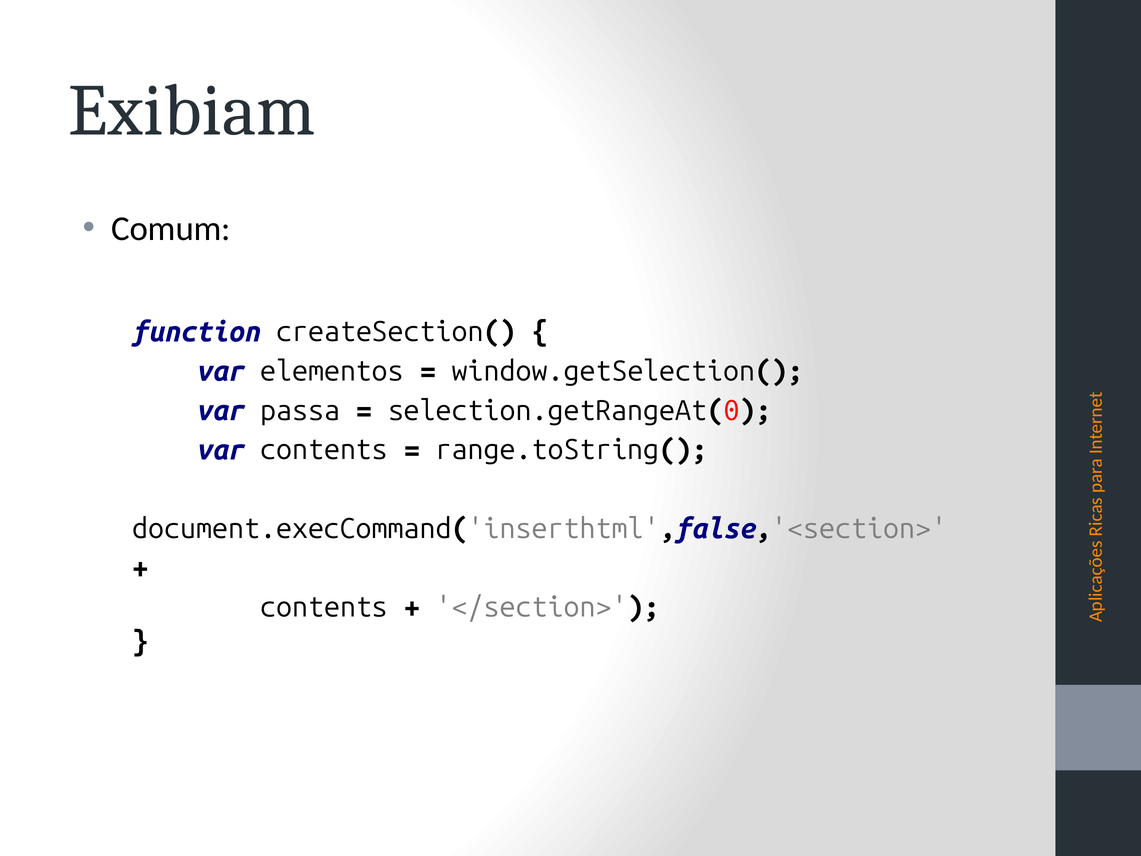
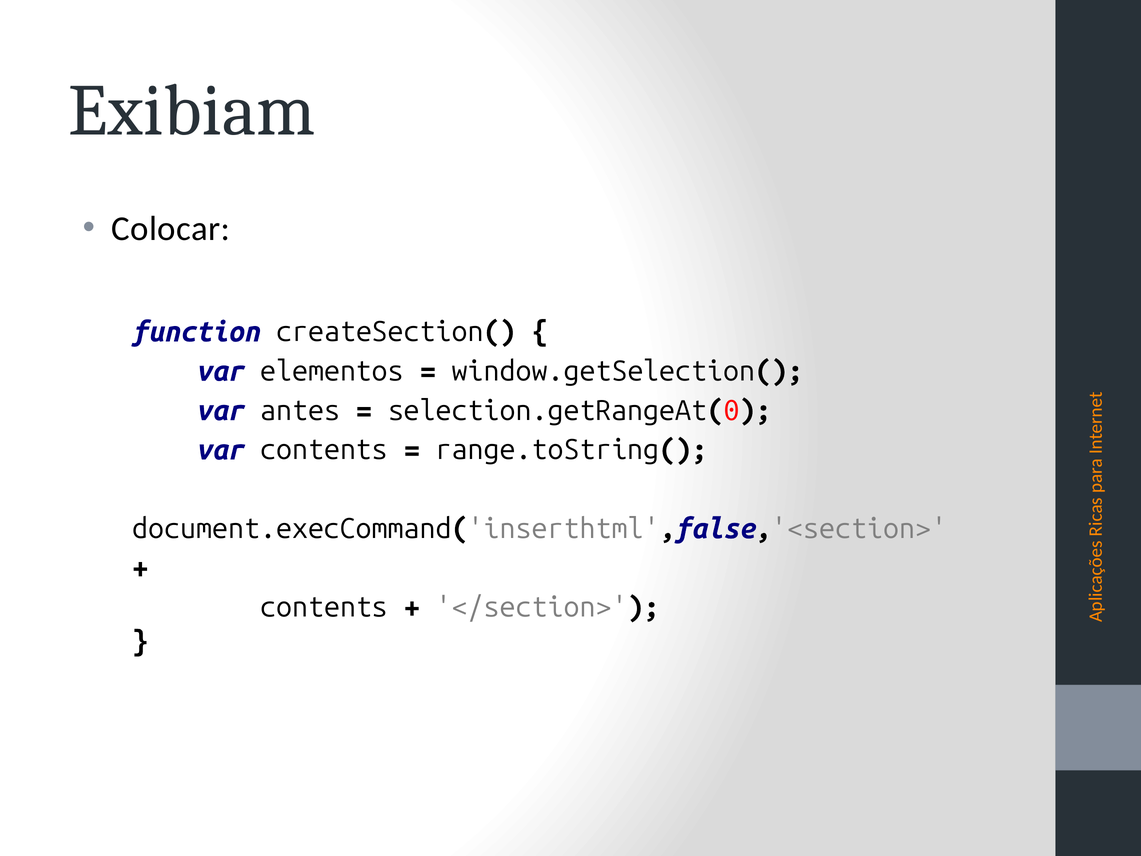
Comum: Comum -> Colocar (171, 229)
passa: passa -> antes (300, 411)
